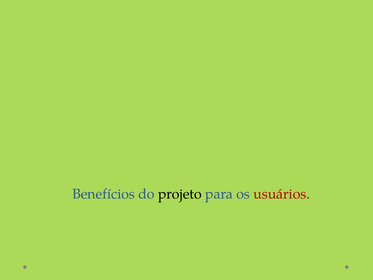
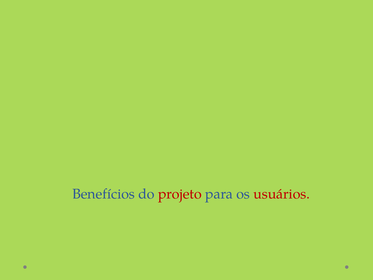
projeto colour: black -> red (180, 194)
